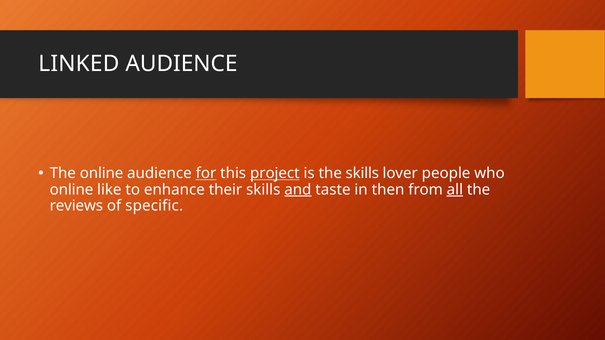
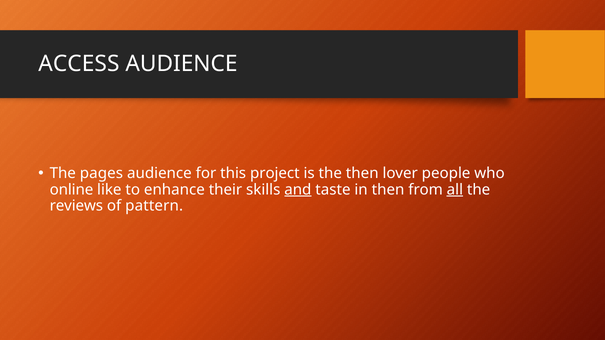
LINKED: LINKED -> ACCESS (79, 64)
The online: online -> pages (101, 173)
for underline: present -> none (206, 173)
project underline: present -> none (275, 173)
the skills: skills -> then (362, 173)
specific: specific -> pattern (154, 206)
